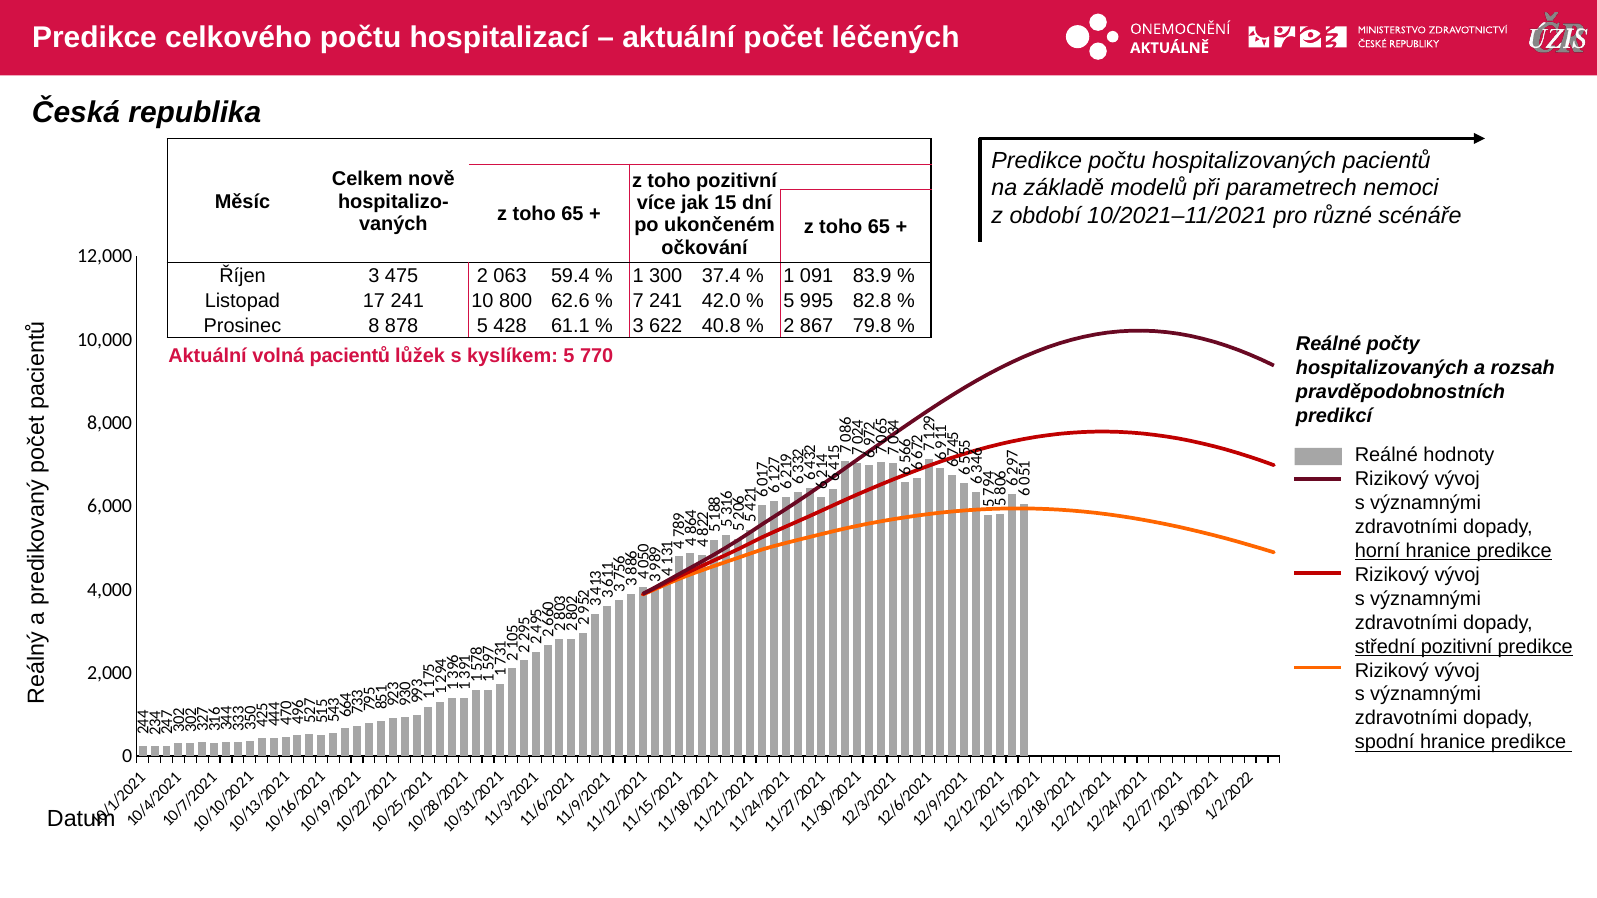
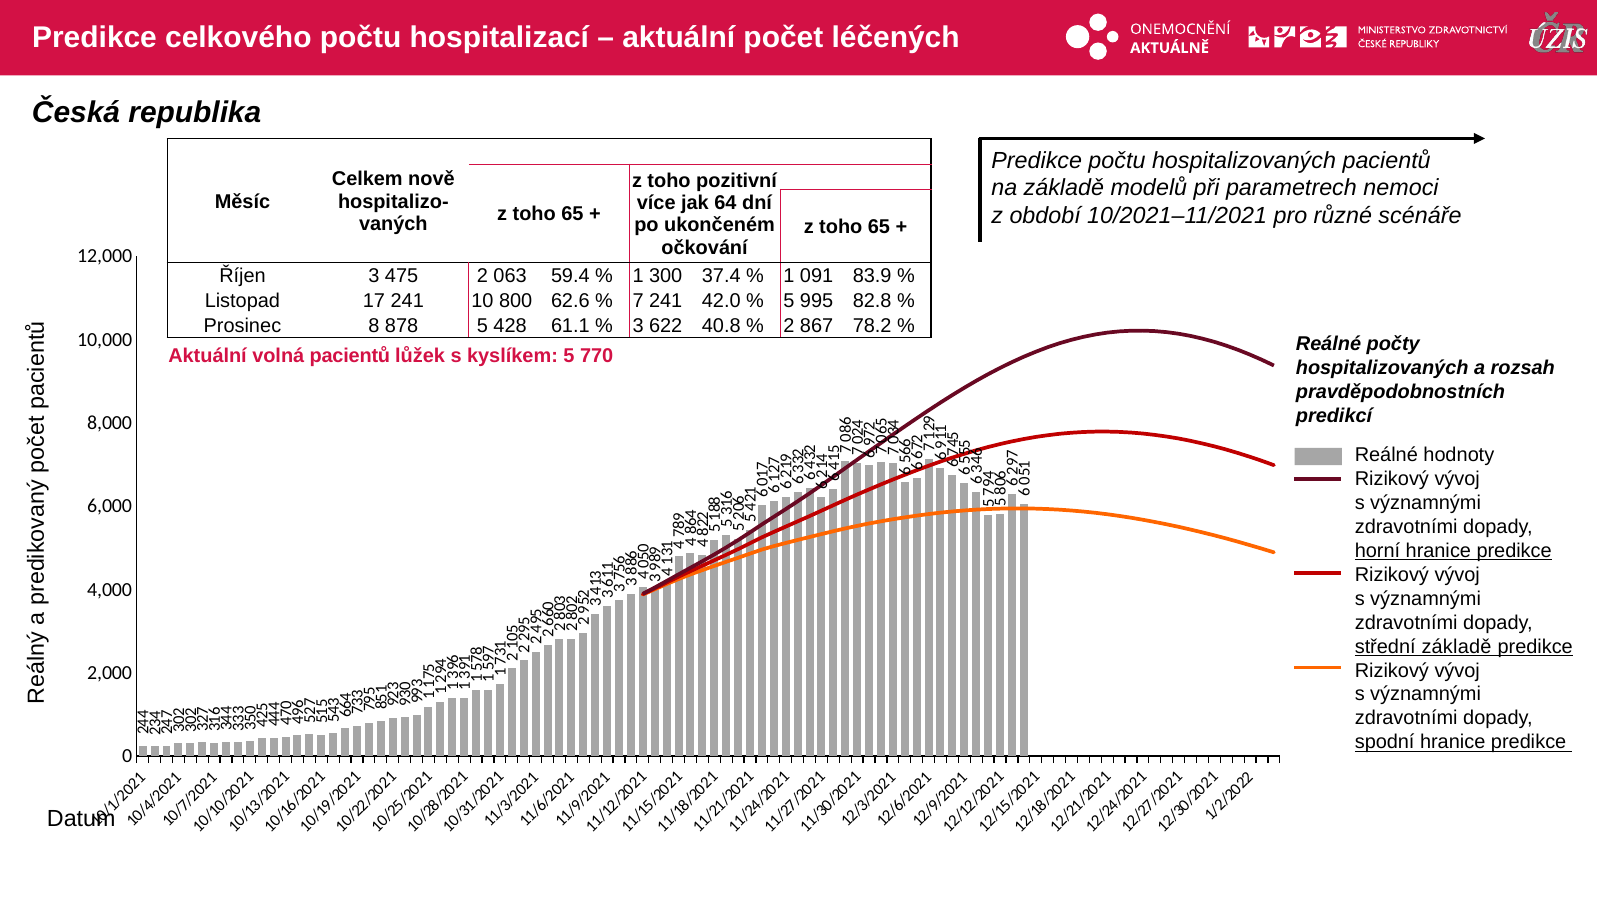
15: 15 -> 64 (726, 203)
79.8: 79.8 -> 78.2 (872, 326)
střední pozitivní: pozitivní -> základě (1456, 647)
